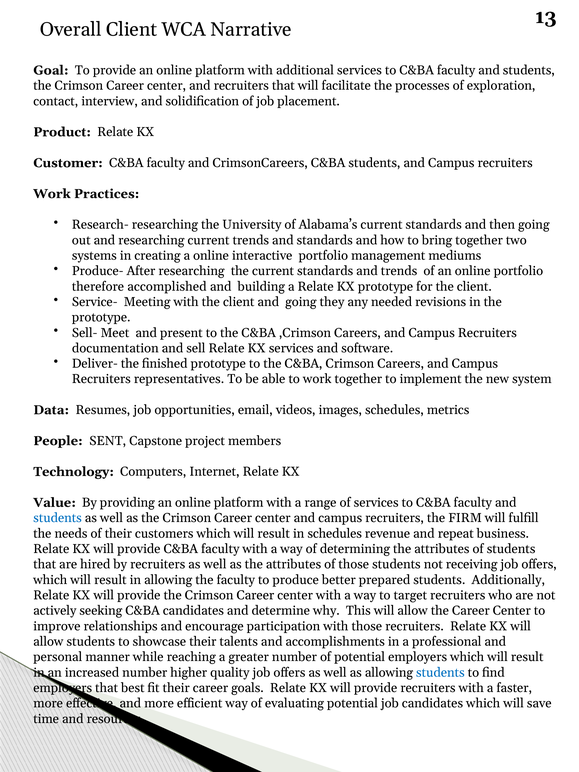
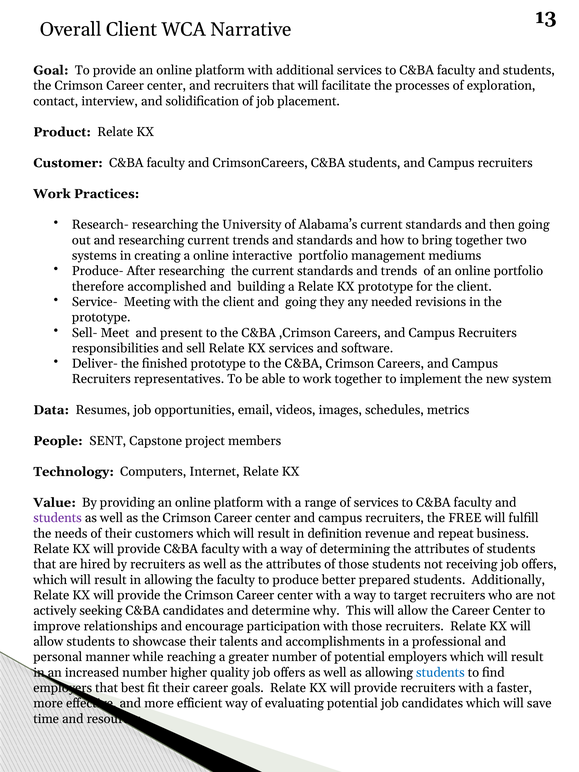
documentation: documentation -> responsibilities (115, 348)
students colour: blue -> purple (58, 518)
FIRM: FIRM -> FREE (465, 518)
in schedules: schedules -> definition (335, 533)
